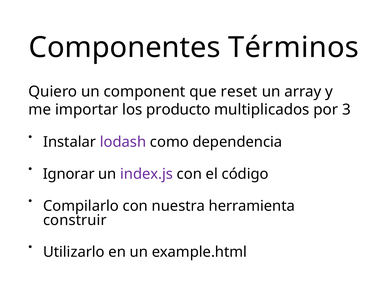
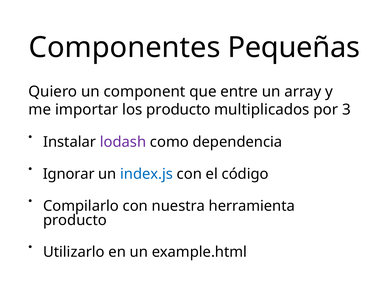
Términos: Términos -> Pequeñas (294, 47)
reset: reset -> entre (239, 92)
index.js colour: purple -> blue (147, 174)
construir: construir -> producto (75, 220)
